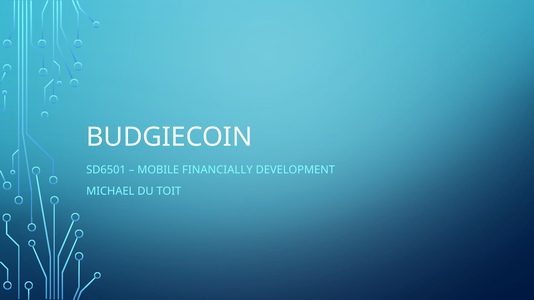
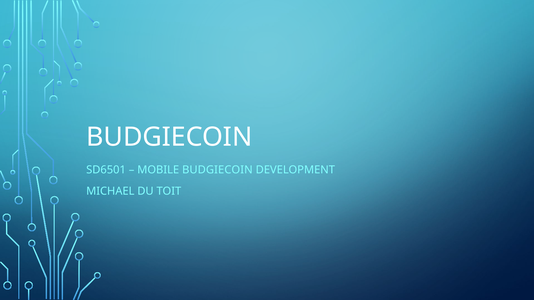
MOBILE FINANCIALLY: FINANCIALLY -> BUDGIECOIN (217, 170)
